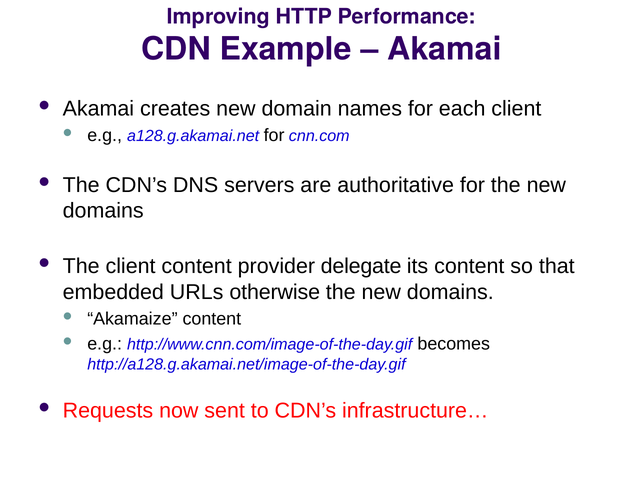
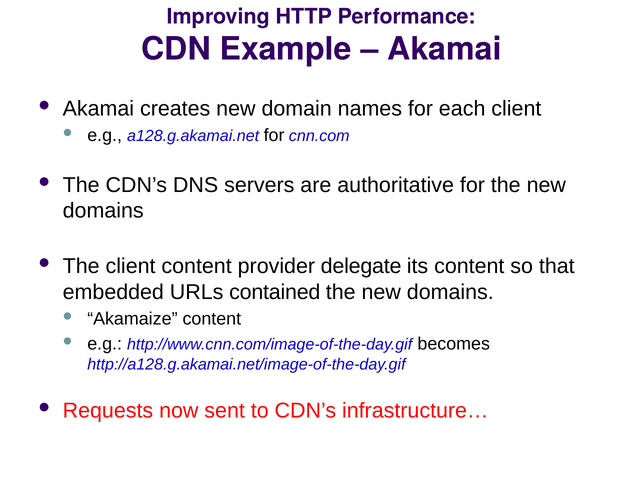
otherwise: otherwise -> contained (275, 292)
